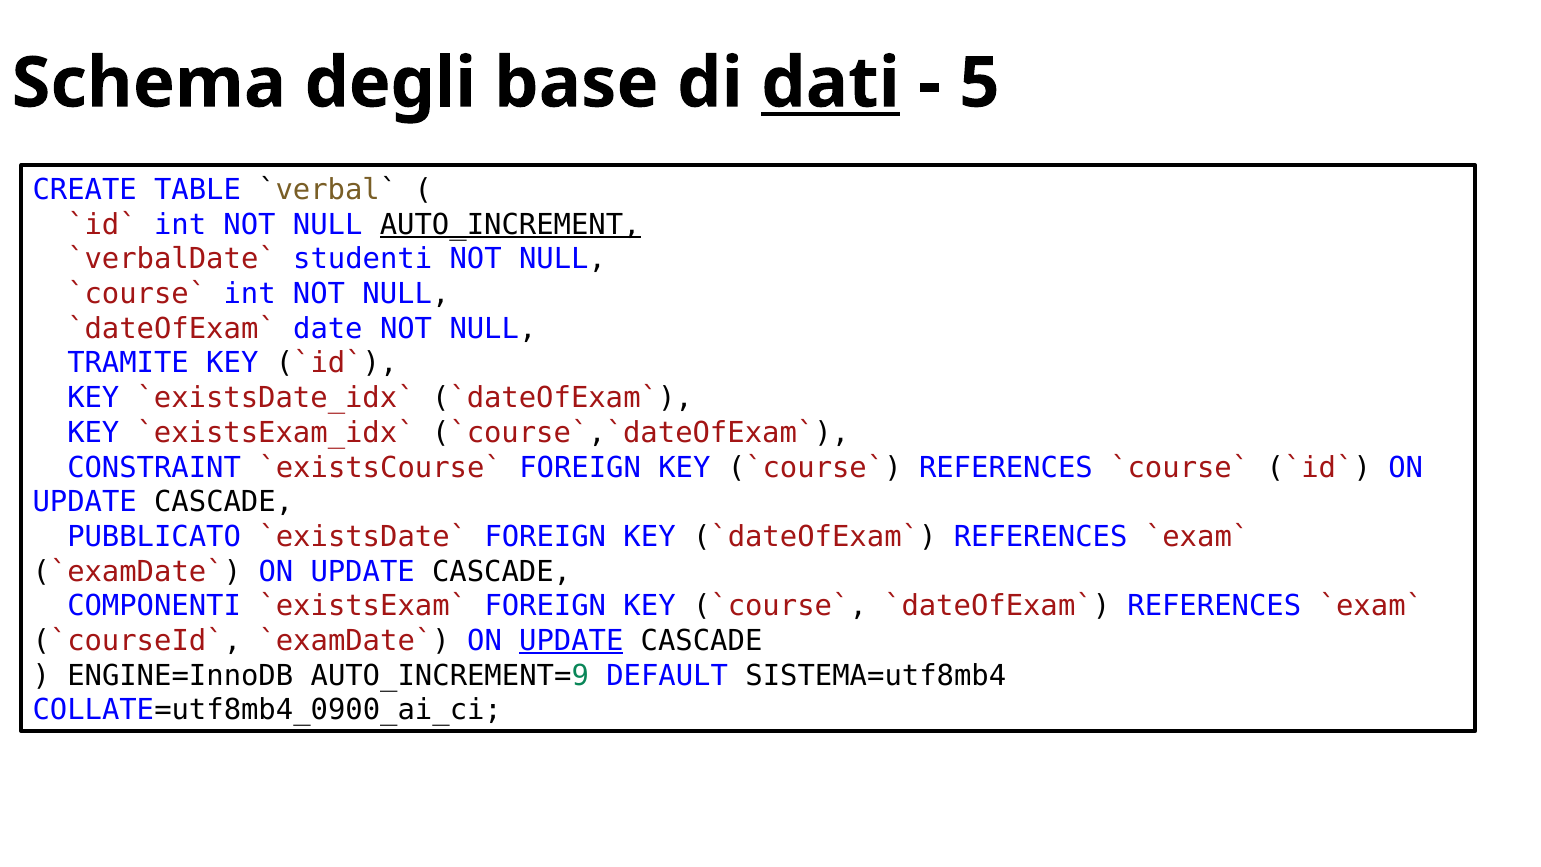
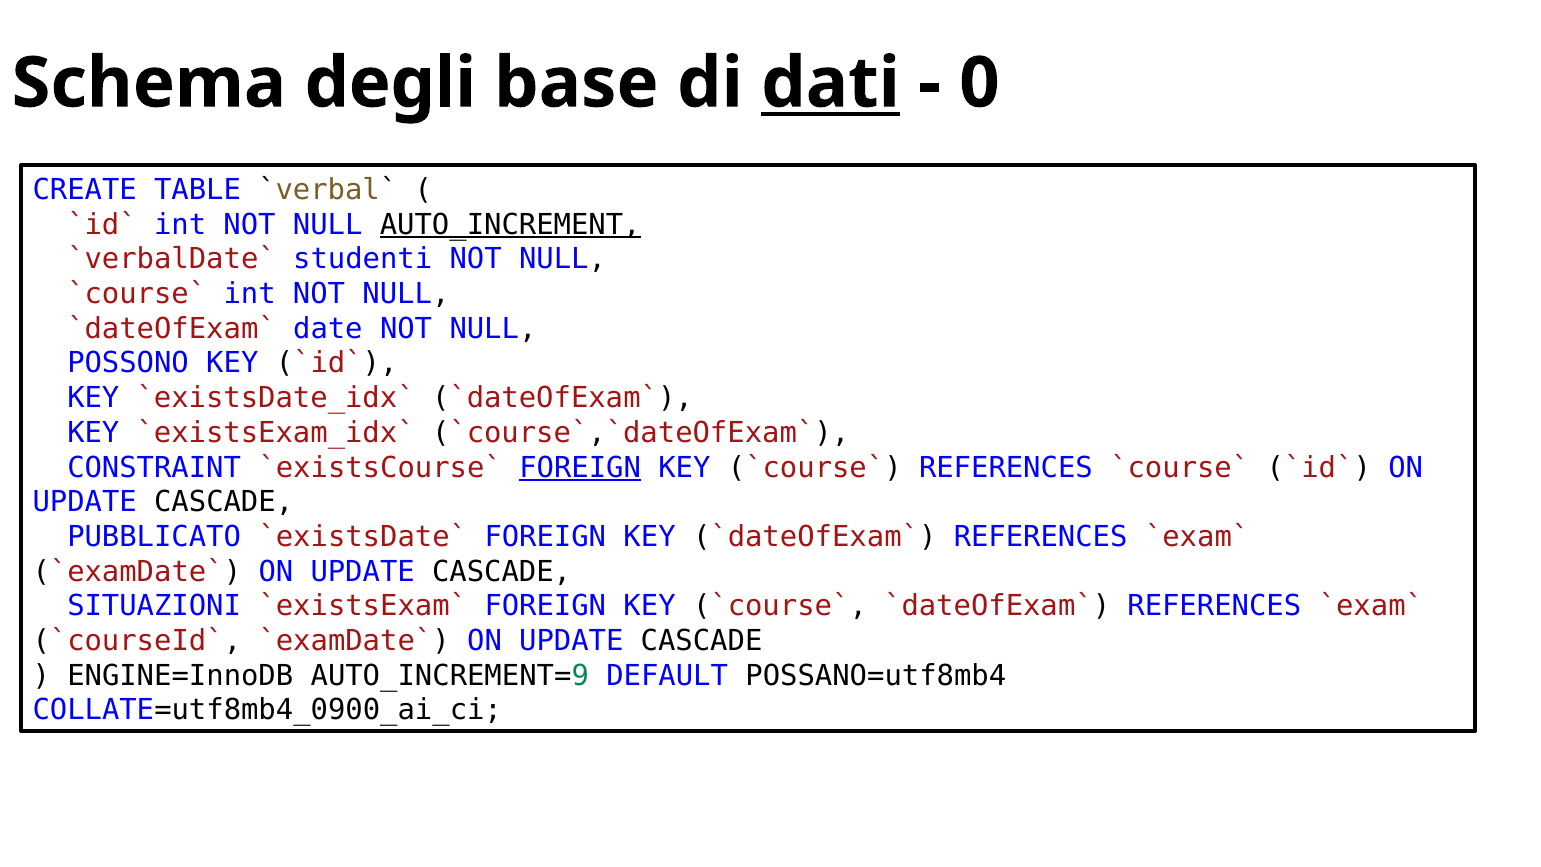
5: 5 -> 0 (979, 83)
TRAMITE: TRAMITE -> POSSONO (128, 363)
FOREIGN underline: none -> present (580, 467)
COMPONENTI: COMPONENTI -> SITUAZIONI (154, 606)
UPDATE underline: present -> none (571, 641)
SISTEMA=utf8mb4: SISTEMA=utf8mb4 -> POSSANO=utf8mb4 (876, 675)
